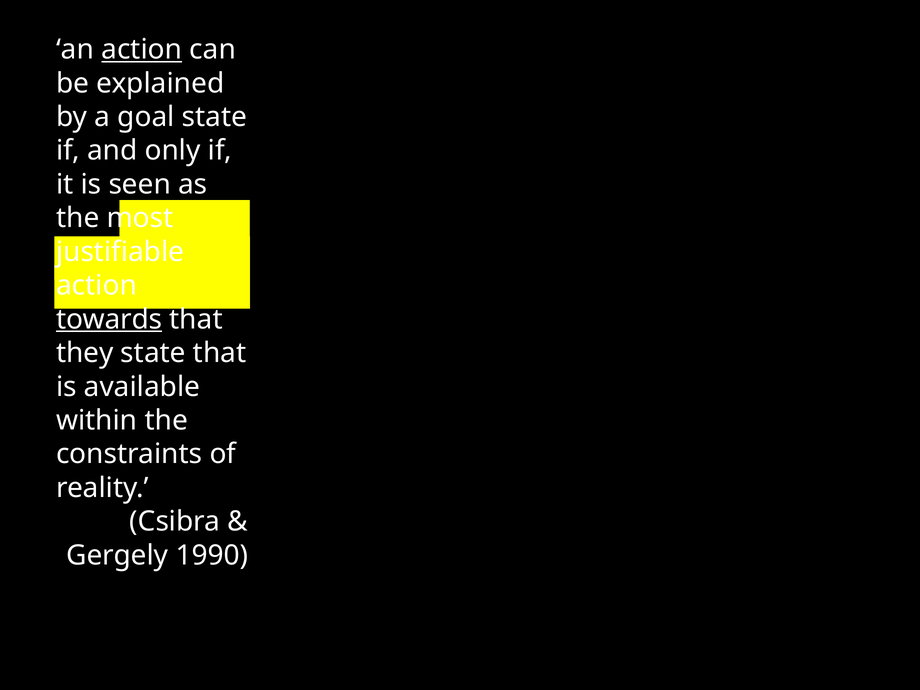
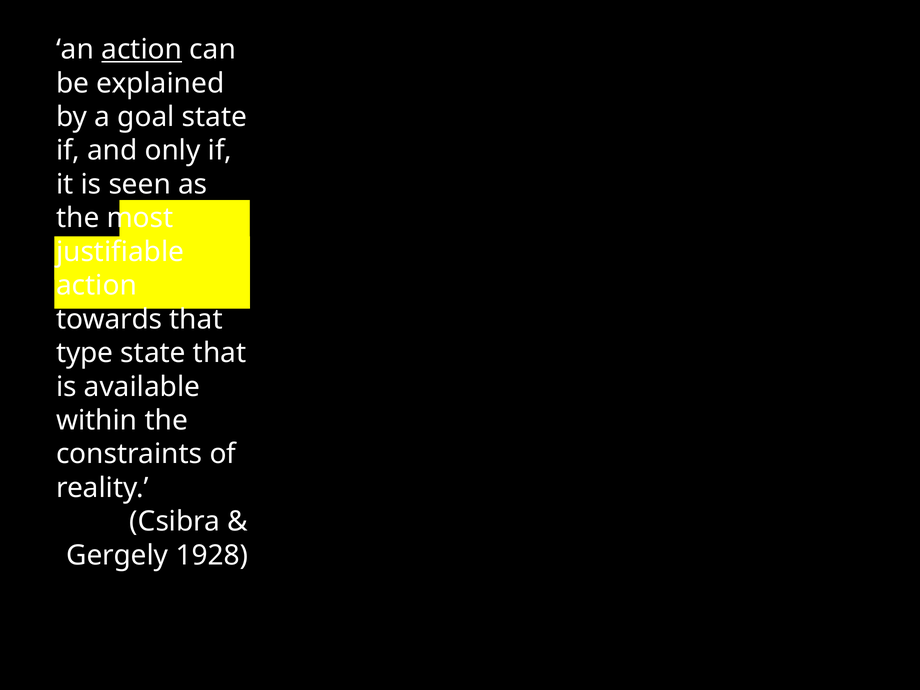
towards underline: present -> none (109, 319)
they: they -> type (85, 353)
1990: 1990 -> 1928 (212, 555)
